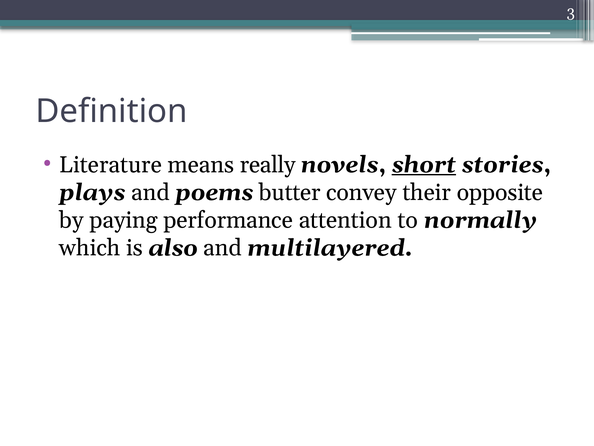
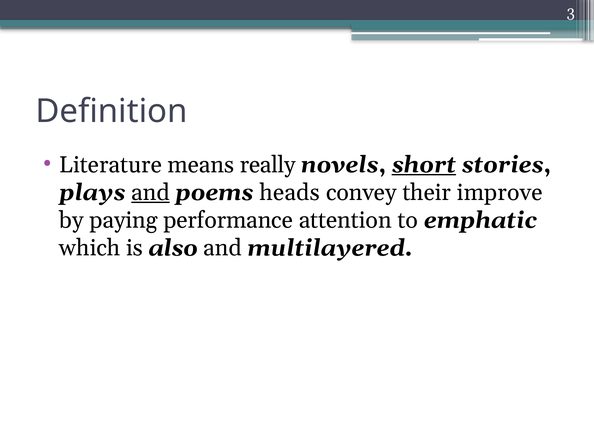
and underline: none -> present (150, 192)
butter: butter -> heads (290, 192)
opposite: opposite -> improve (500, 192)
normally: normally -> emphatic (480, 220)
